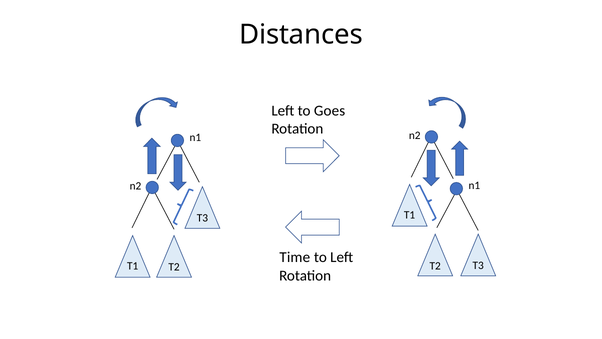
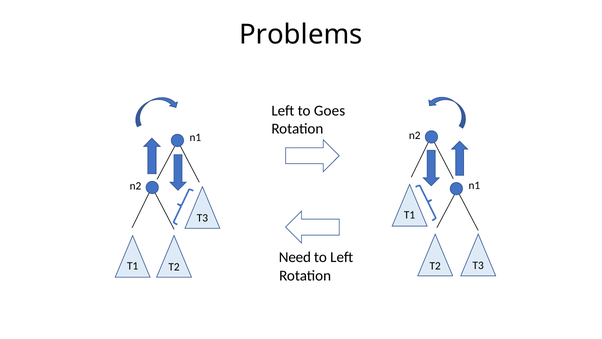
Distances: Distances -> Problems (301, 34)
Time: Time -> Need (295, 257)
